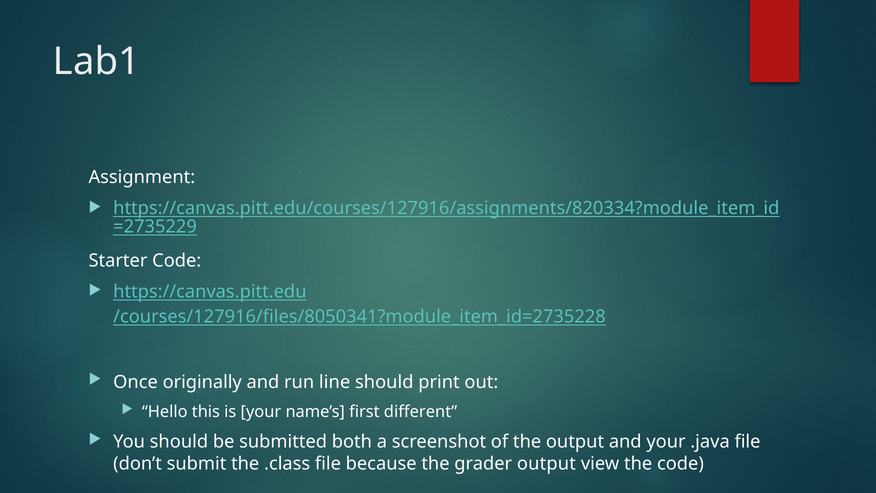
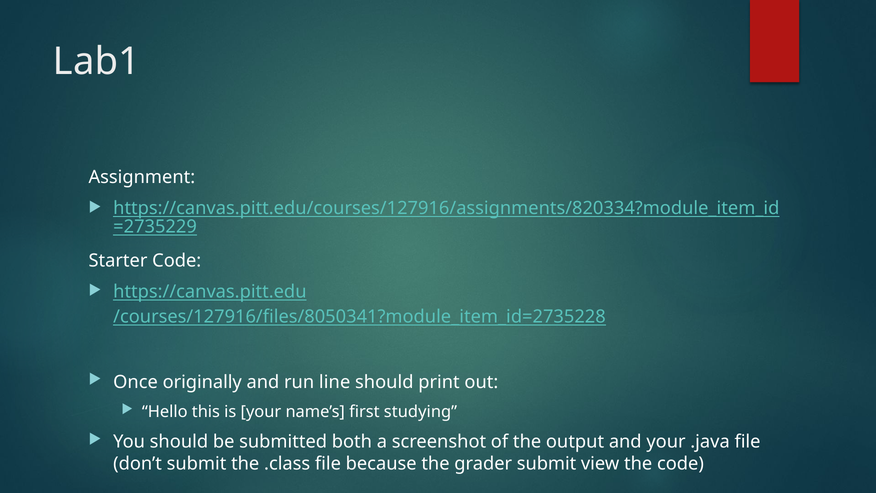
different: different -> studying (421, 412)
grader output: output -> submit (547, 464)
